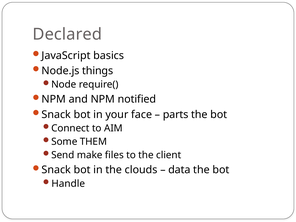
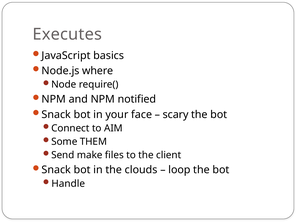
Declared: Declared -> Executes (67, 34)
things: things -> where (98, 71)
parts: parts -> scary (176, 114)
data: data -> loop (179, 170)
